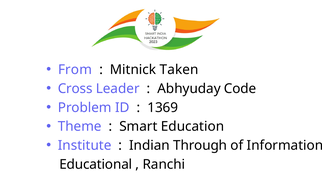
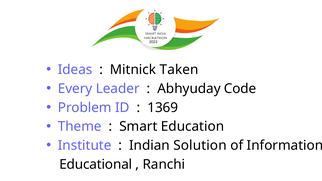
From: From -> Ideas (75, 70)
Cross: Cross -> Every (75, 89)
Through: Through -> Solution (200, 146)
